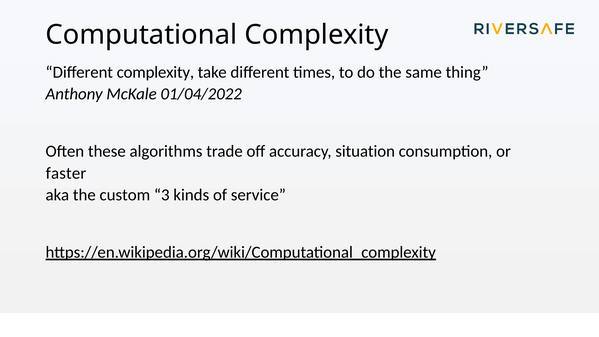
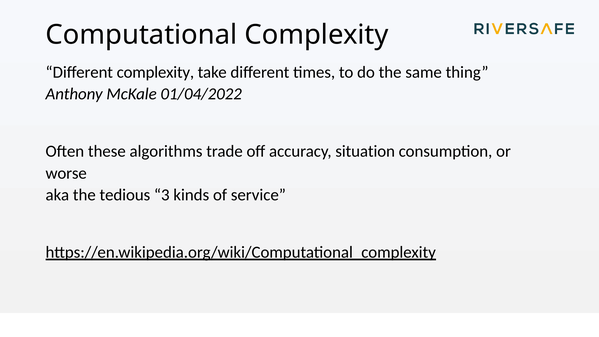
faster: faster -> worse (66, 173)
custom: custom -> tedious (125, 195)
